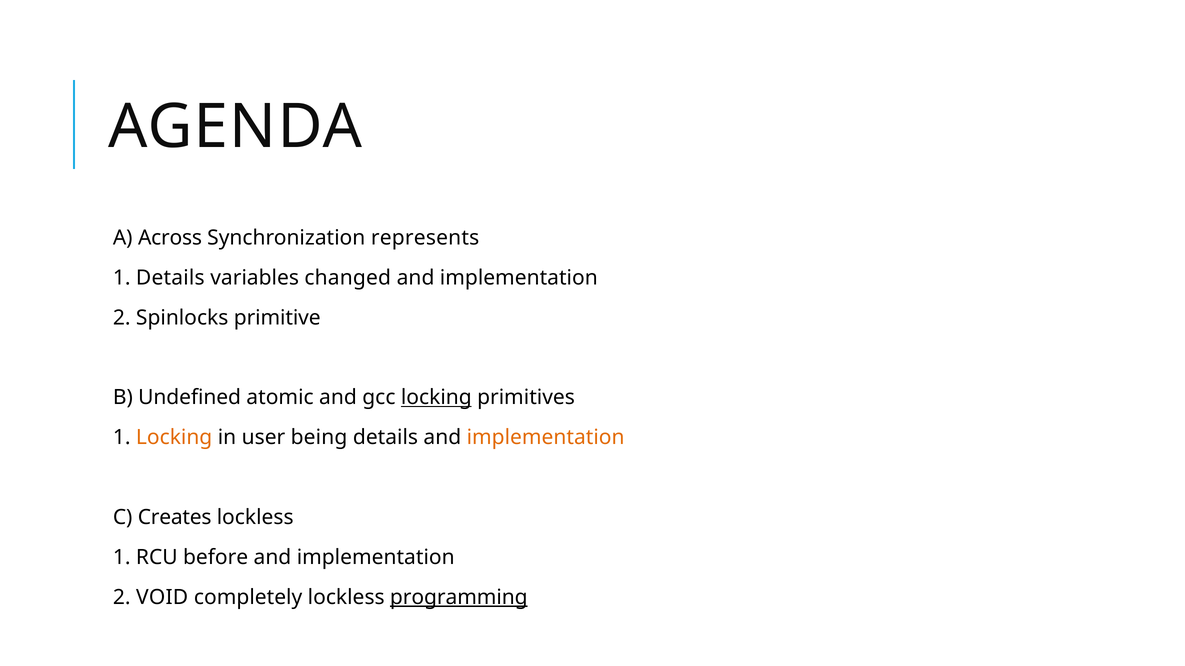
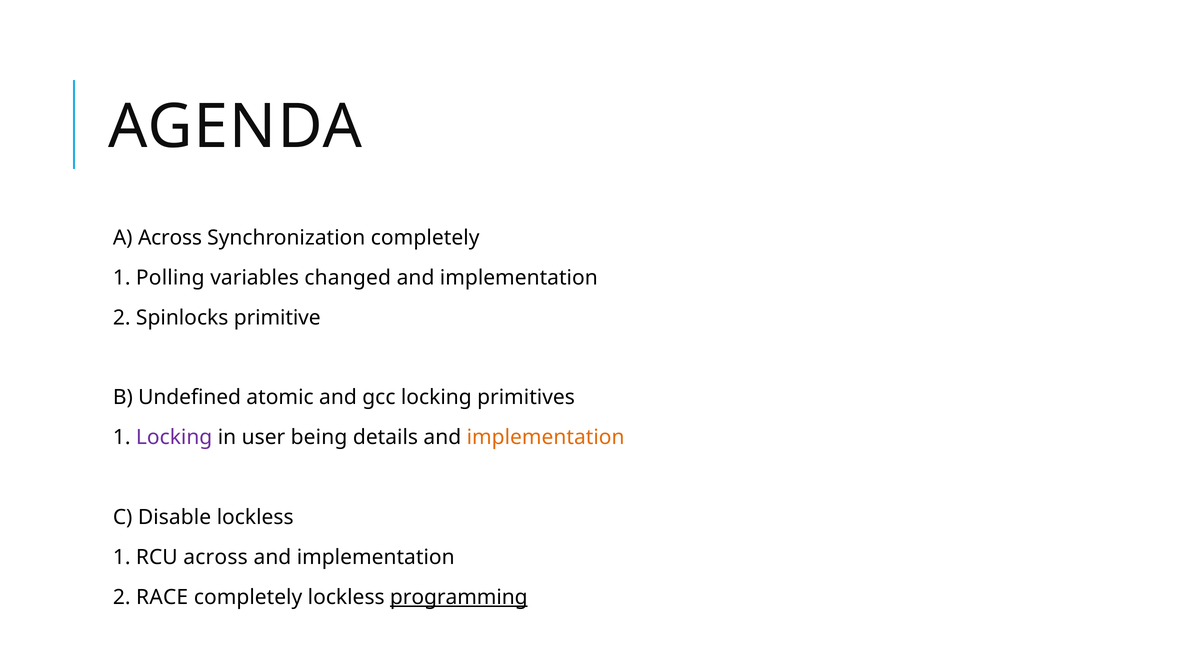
Synchronization represents: represents -> completely (425, 238)
1 Details: Details -> Polling (170, 278)
locking underline: present -> none (436, 398)
Locking colour: orange -> purple (174, 438)
Creates: Creates -> Disable (175, 518)
RCU before: before -> across (216, 558)
VOID: VOID -> RACE (162, 598)
